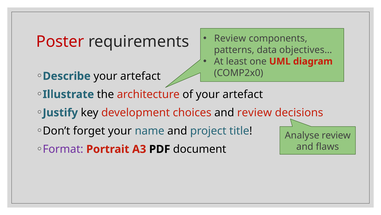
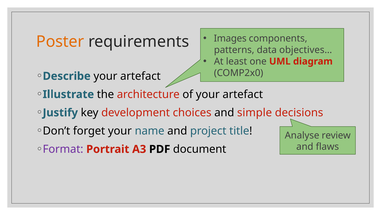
Review: Review -> Images (230, 38)
Poster colour: red -> orange (60, 41)
and review: review -> simple (255, 112)
